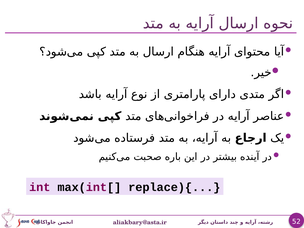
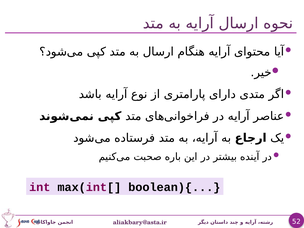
replace){: replace){ -> boolean){ (174, 187)
